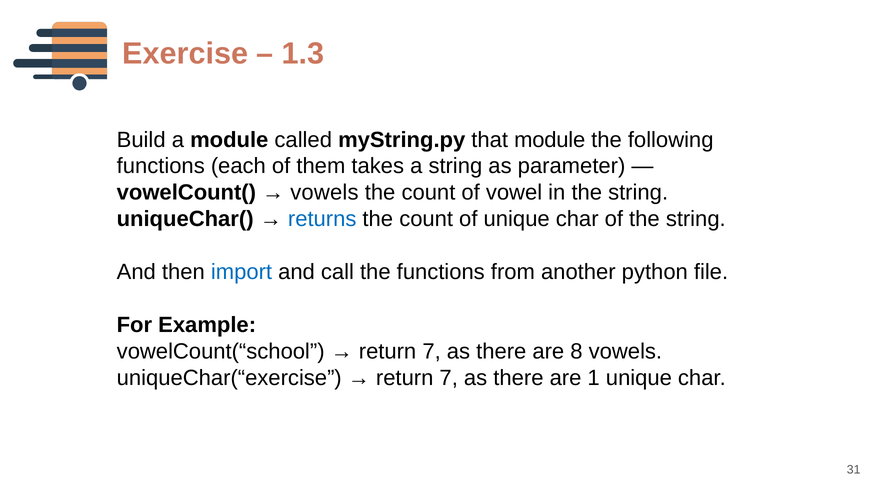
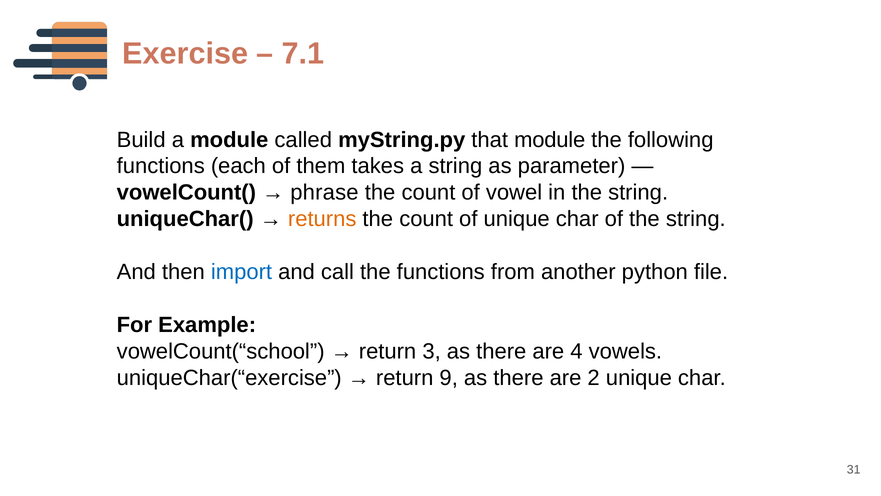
1.3: 1.3 -> 7.1 (303, 54)
vowels: vowels -> phrase (324, 192)
returns colour: blue -> orange (322, 219)
7: 7 -> 3 (432, 351)
8: 8 -> 4 (576, 351)
7: 7 -> 9 (449, 377)
1: 1 -> 2 (594, 377)
